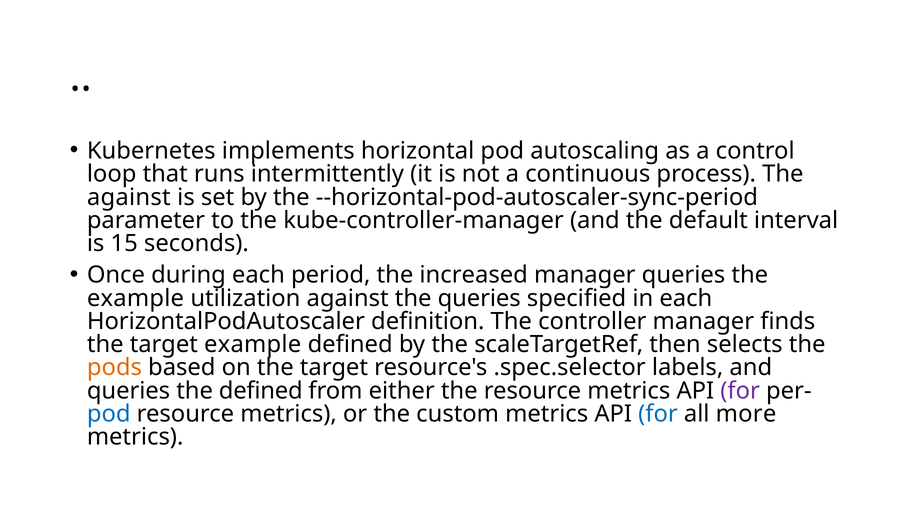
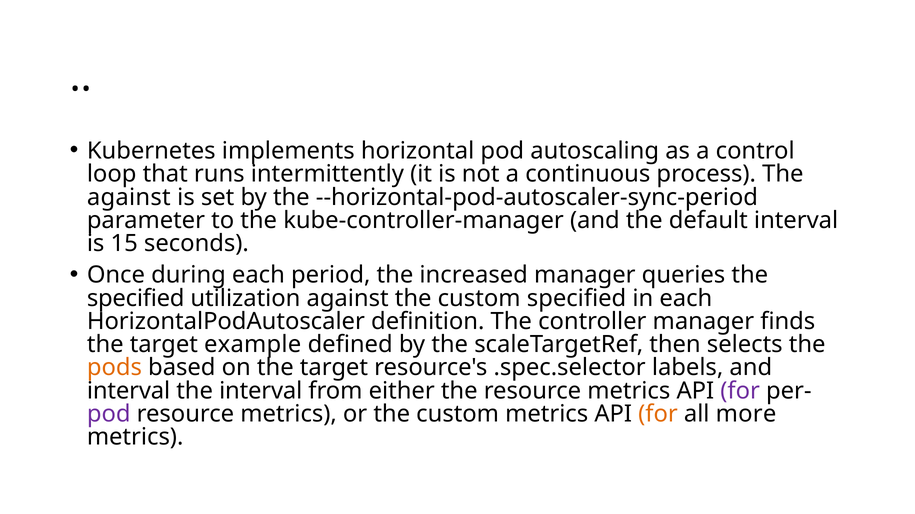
example: example -> specified (136, 299)
against the queries: queries -> custom (479, 299)
queries: queries -> interval (129, 391)
the defined: defined -> interval (261, 391)
pod colour: blue -> purple (109, 414)
for colour: blue -> orange (658, 414)
